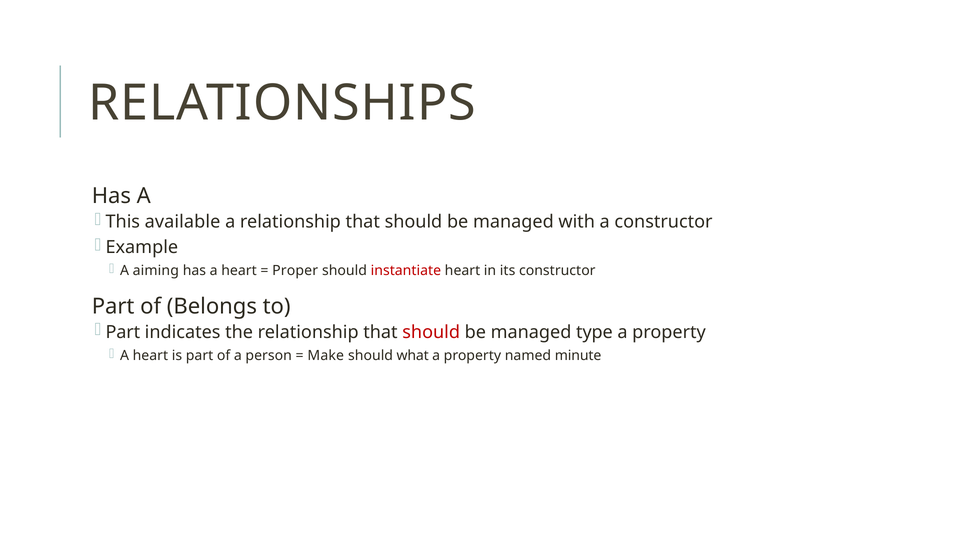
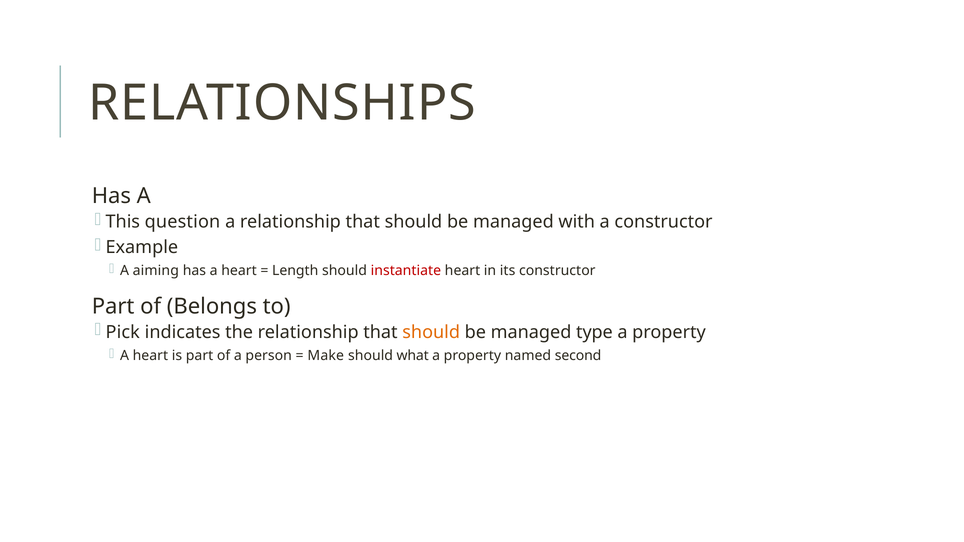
available: available -> question (182, 222)
Proper: Proper -> Length (295, 271)
Part: Part -> Pick (123, 332)
should colour: red -> orange (431, 332)
minute: minute -> second (578, 356)
